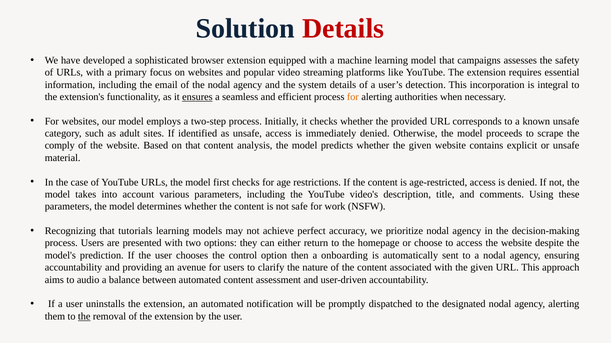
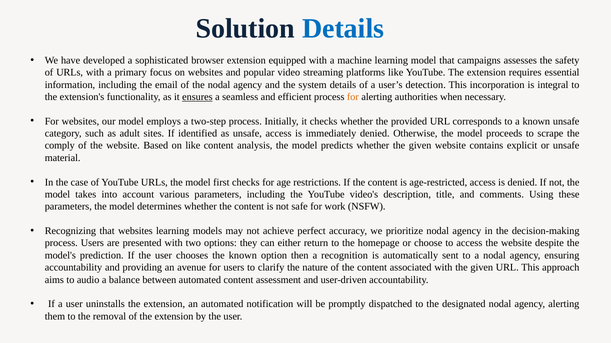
Details colour: red -> blue (343, 29)
on that: that -> like (193, 146)
that tutorials: tutorials -> websites (135, 231)
the control: control -> known (243, 256)
onboarding: onboarding -> recognition (345, 256)
the underline: present -> none (84, 317)
